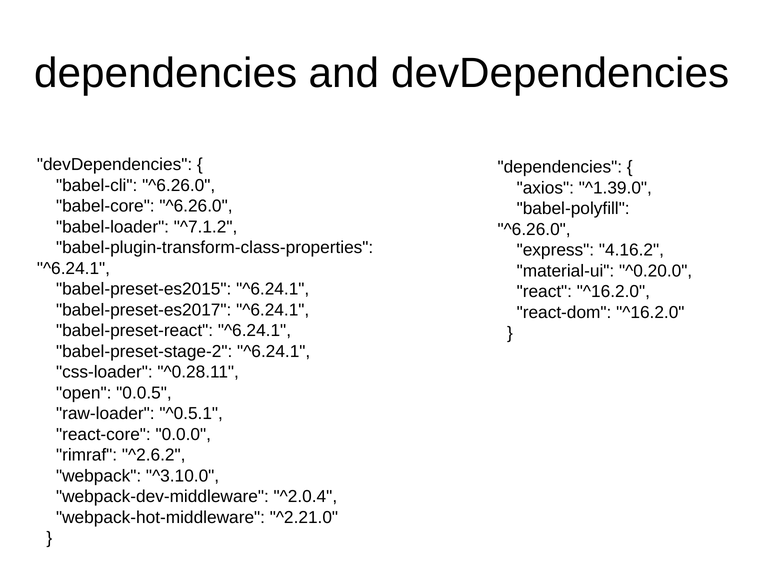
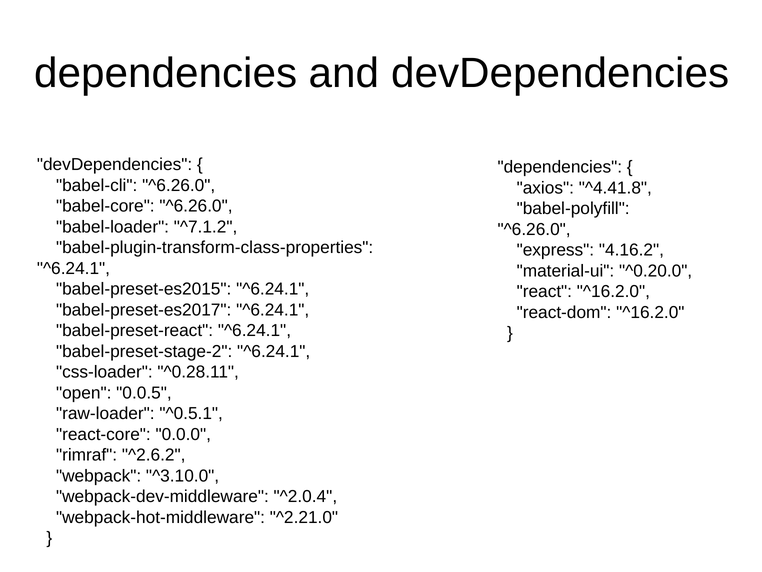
^1.39.0: ^1.39.0 -> ^4.41.8 (615, 188)
